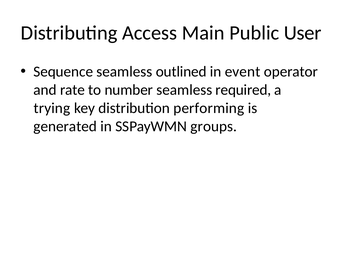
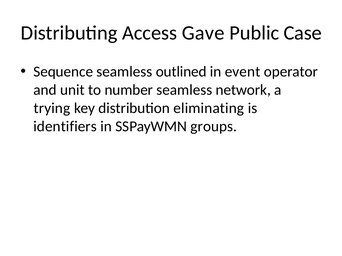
Main: Main -> Gave (203, 33)
User: User -> Case (303, 33)
rate: rate -> unit (72, 90)
required: required -> network (243, 90)
performing: performing -> eliminating (209, 108)
generated: generated -> identifiers (65, 127)
